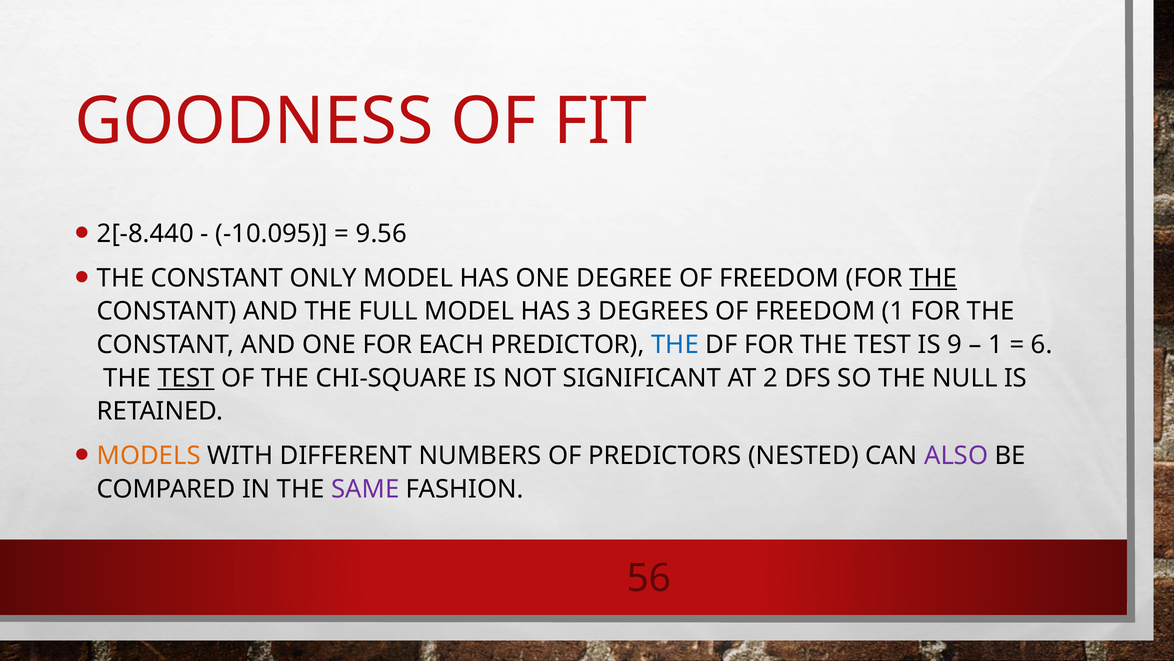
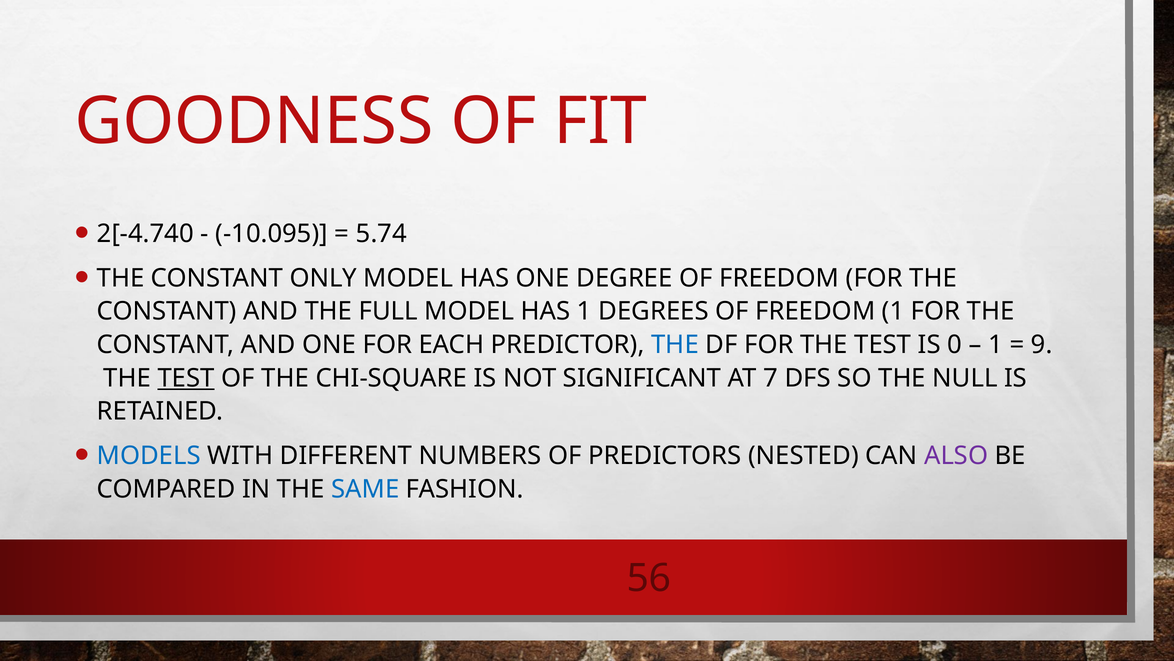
2[-8.440: 2[-8.440 -> 2[-4.740 (145, 234)
9.56: 9.56 -> 5.74 (381, 234)
THE underline: present -> none (933, 278)
HAS 3: 3 -> 1 (584, 311)
9: 9 -> 0 (955, 344)
6: 6 -> 9 (1042, 344)
2: 2 -> 7 (771, 378)
MODELS colour: orange -> blue (149, 455)
SAME colour: purple -> blue (365, 489)
